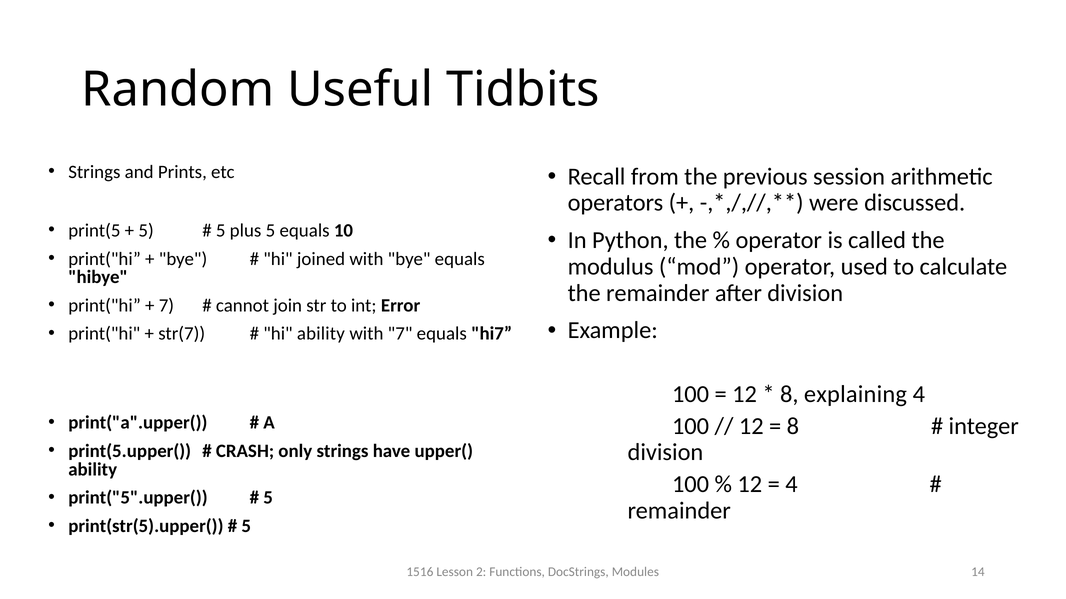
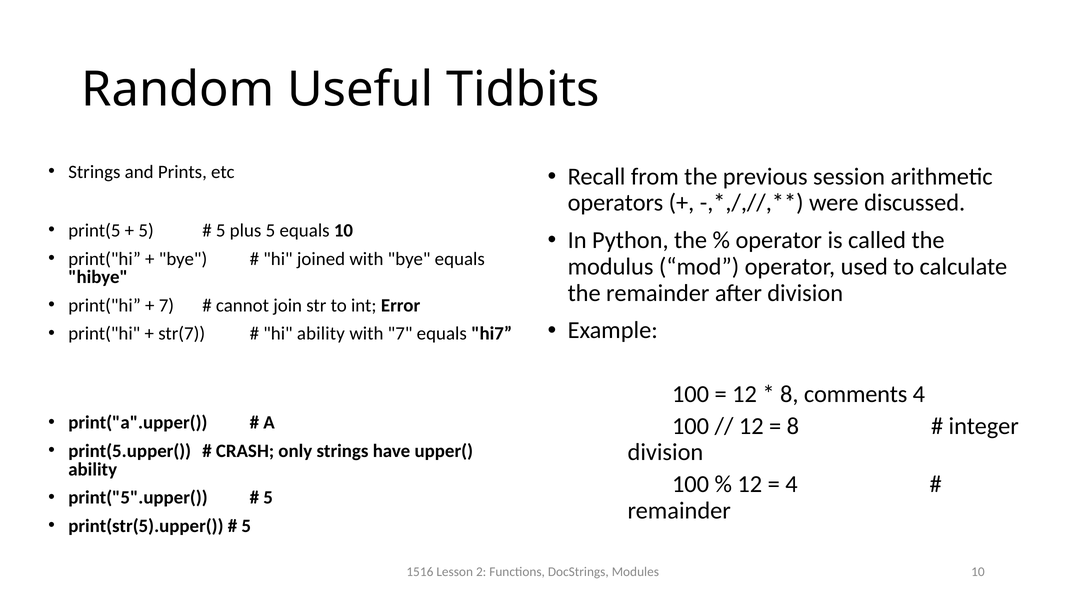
explaining: explaining -> comments (856, 395)
Modules 14: 14 -> 10 (978, 572)
